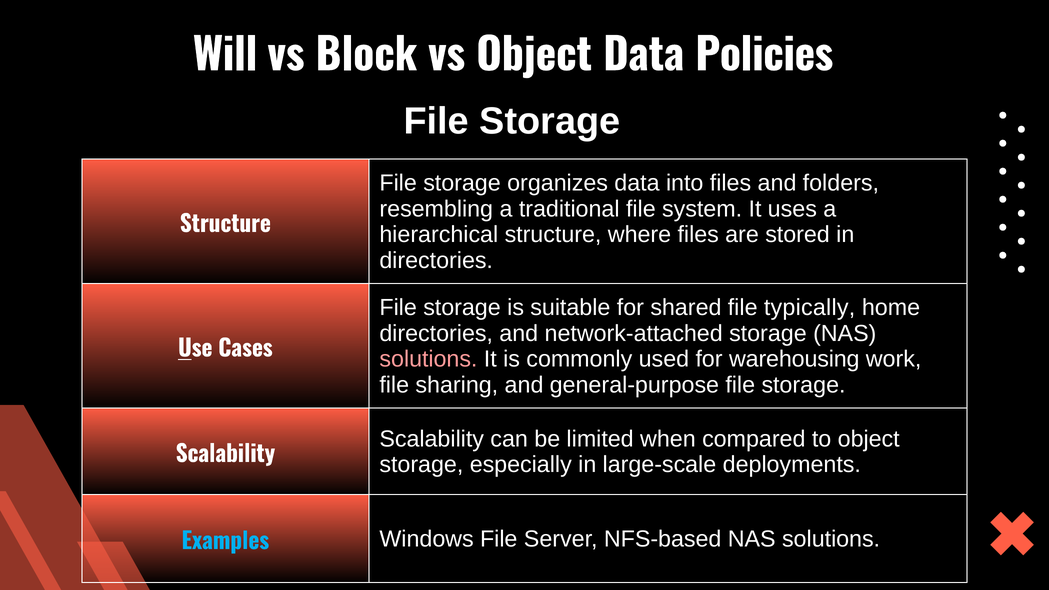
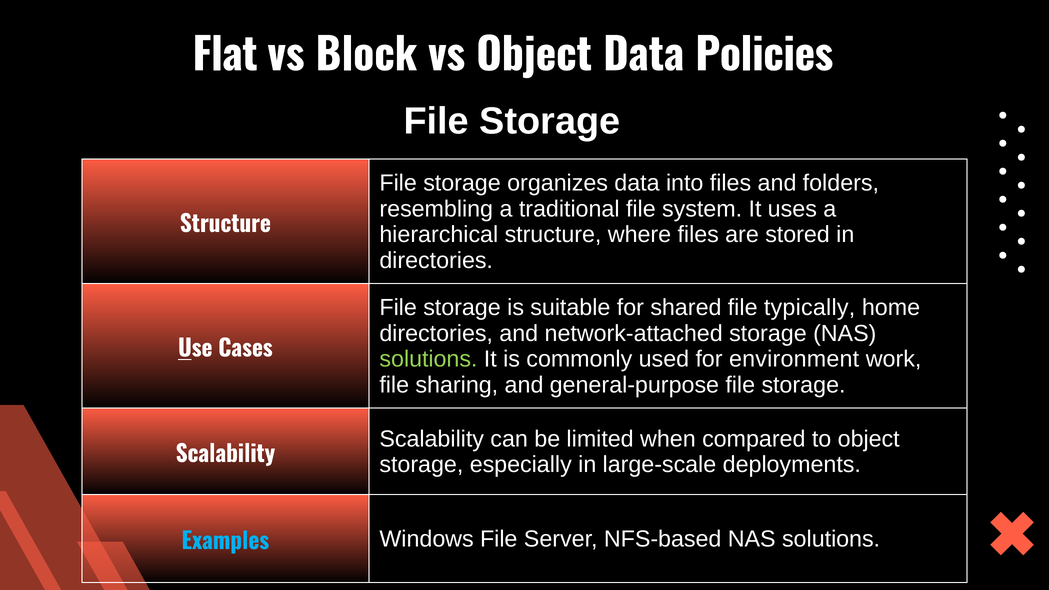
Will: Will -> Flat (225, 56)
solutions colour: pink -> light green (428, 359)
warehousing: warehousing -> environment (794, 359)
